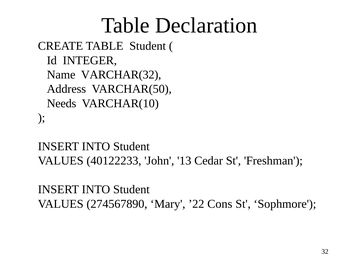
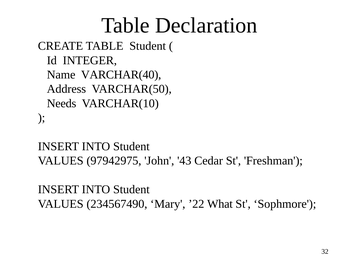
VARCHAR(32: VARCHAR(32 -> VARCHAR(40 (121, 75)
40122233: 40122233 -> 97942975 (114, 161)
13: 13 -> 43 (184, 161)
274567890: 274567890 -> 234567490 (117, 204)
Cons: Cons -> What (220, 204)
